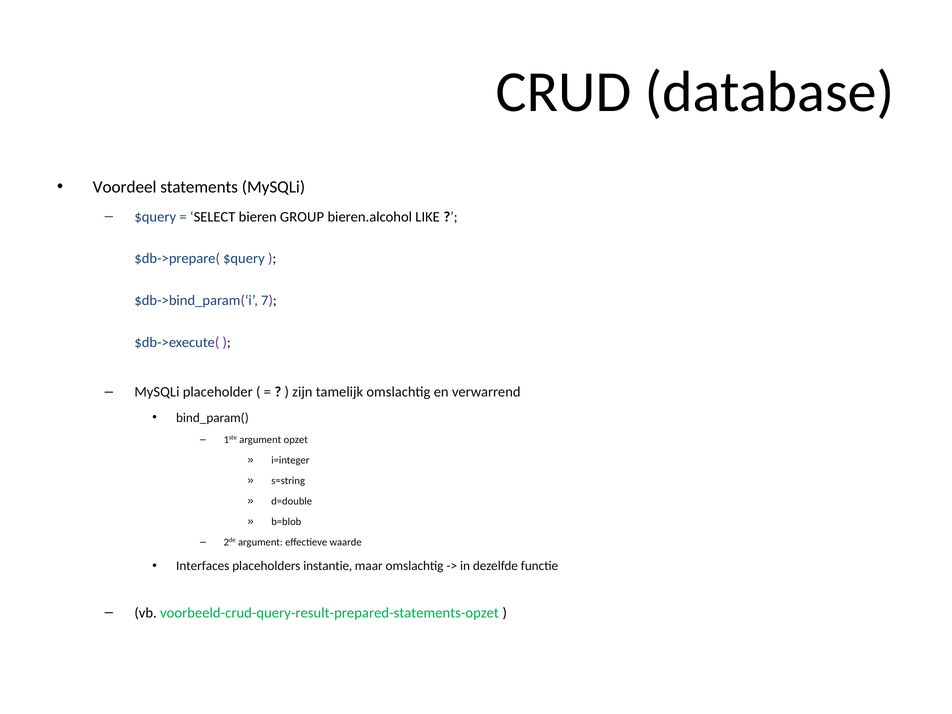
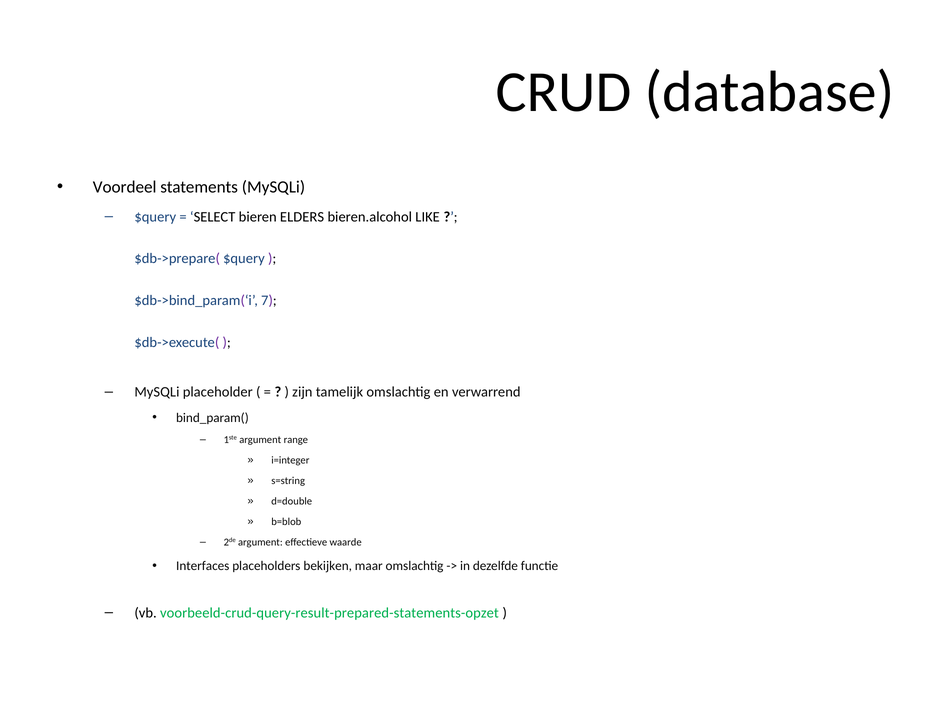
GROUP: GROUP -> ELDERS (302, 217)
opzet: opzet -> range (296, 440)
instantie: instantie -> bekijken (328, 566)
